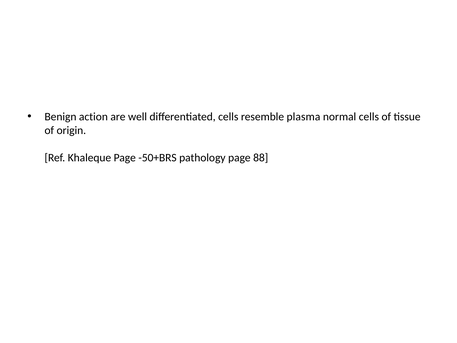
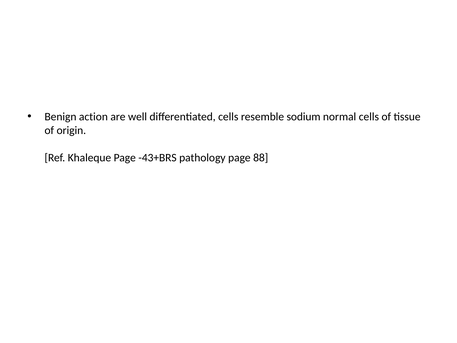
plasma: plasma -> sodium (304, 117)
-50+BRS: -50+BRS -> -43+BRS (158, 158)
